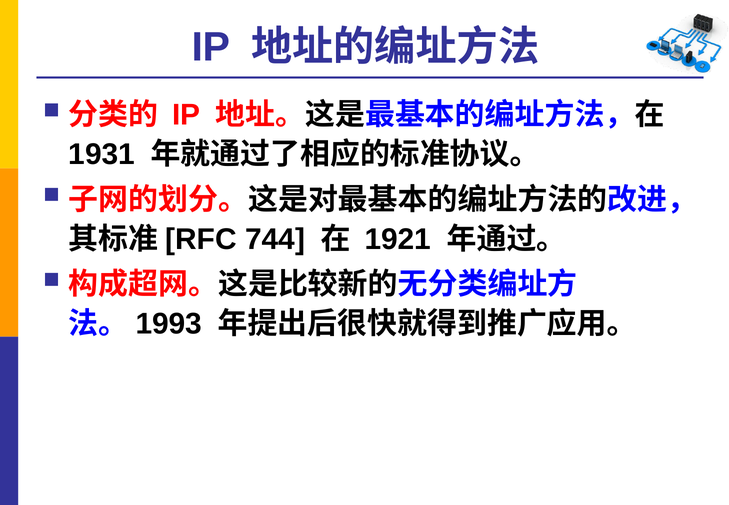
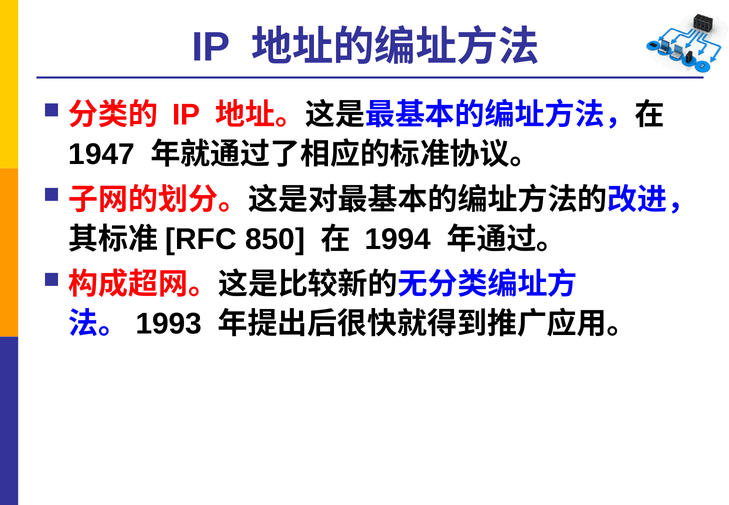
1931: 1931 -> 1947 (102, 155)
744: 744 -> 850 (275, 239)
1921: 1921 -> 1994 (398, 239)
